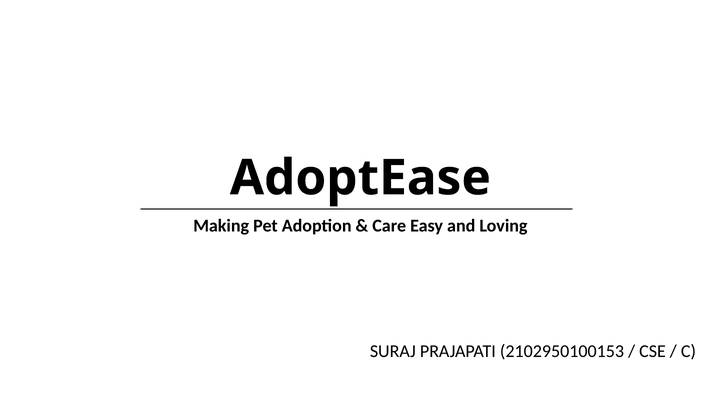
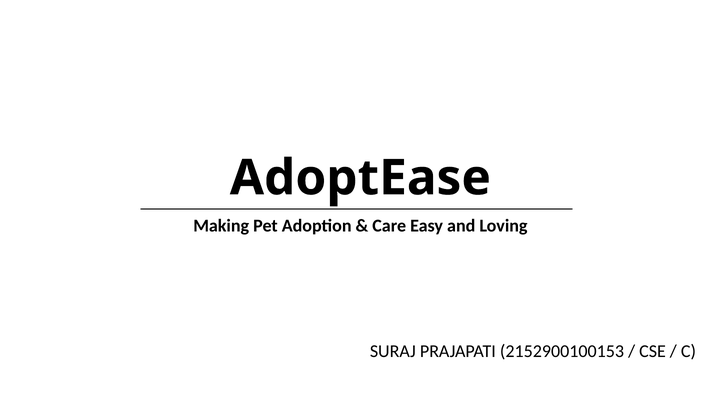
2102950100153: 2102950100153 -> 2152900100153 (562, 351)
